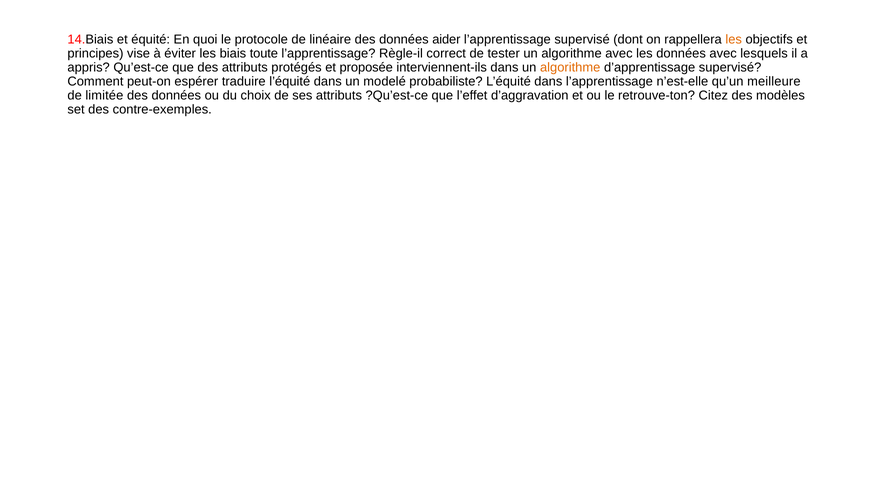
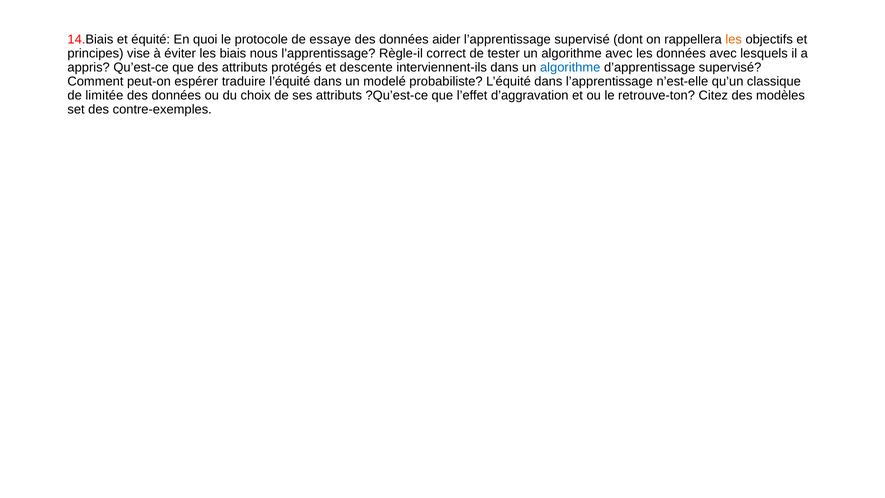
linéaire: linéaire -> essaye (330, 40)
toute: toute -> nous (264, 54)
proposée: proposée -> descente (366, 68)
algorithme colour: orange -> blue (570, 68)
meilleure: meilleure -> classique (774, 82)
